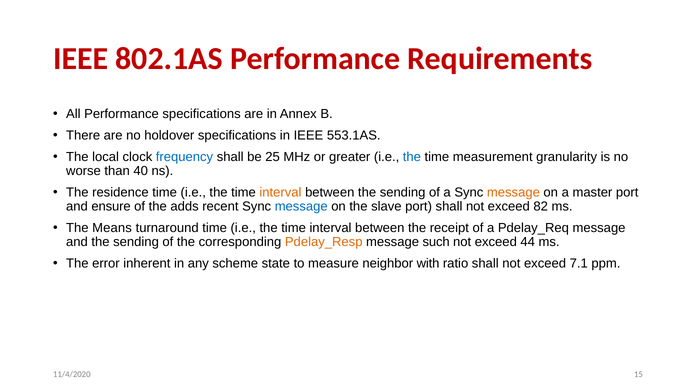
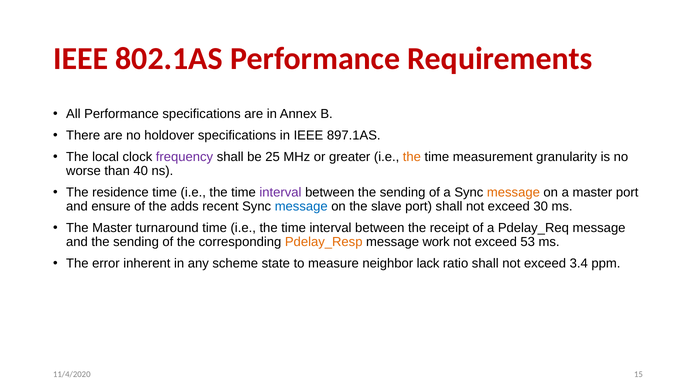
553.1AS: 553.1AS -> 897.1AS (354, 135)
frequency colour: blue -> purple (185, 157)
the colour: blue -> orange (412, 157)
interval colour: orange -> purple (280, 192)
82: 82 -> 30 (541, 206)
The Means: Means -> Master (112, 227)
such: such -> work (436, 242)
44: 44 -> 53 (528, 242)
with: with -> lack (428, 263)
7.1: 7.1 -> 3.4 (579, 263)
